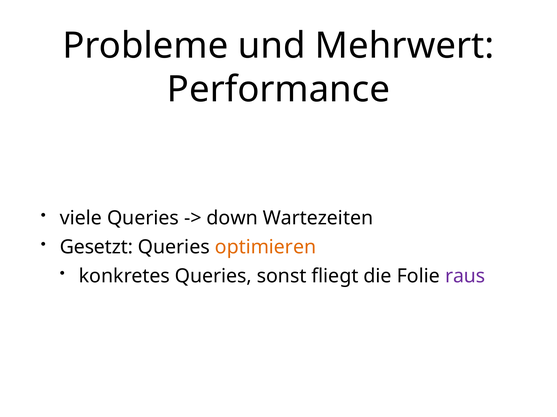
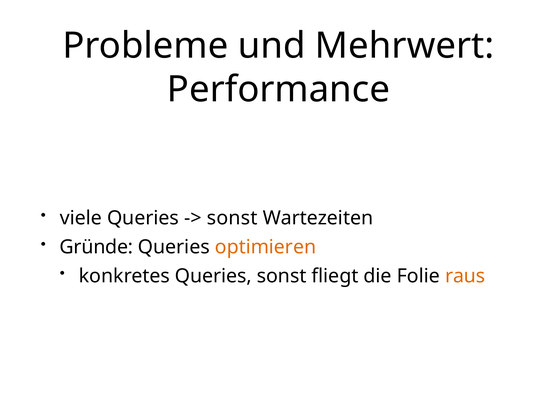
down: down -> sonst (232, 219)
Gesetzt: Gesetzt -> Gründe (96, 248)
raus colour: purple -> orange (465, 276)
